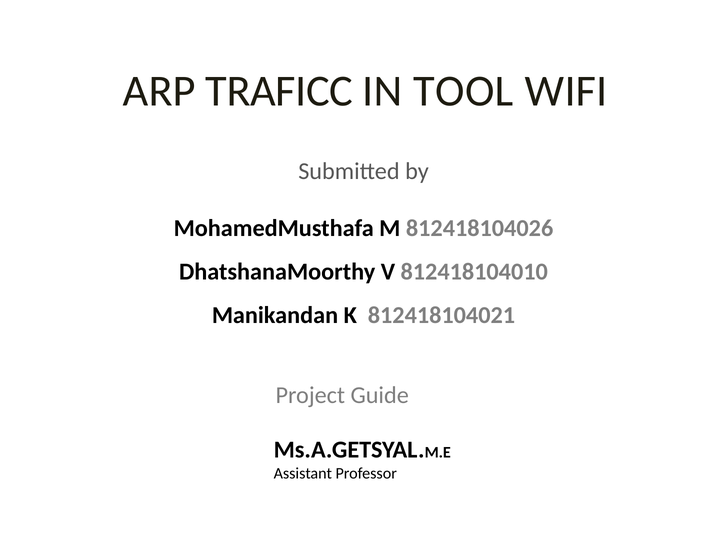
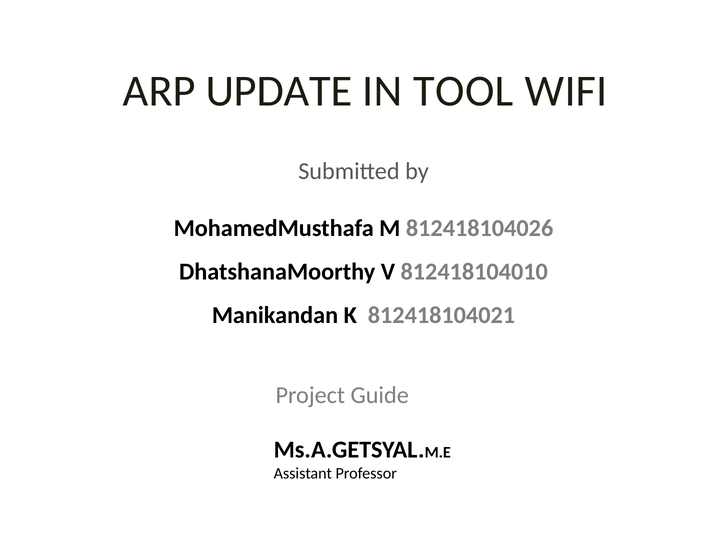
TRAFICC: TRAFICC -> UPDATE (279, 91)
